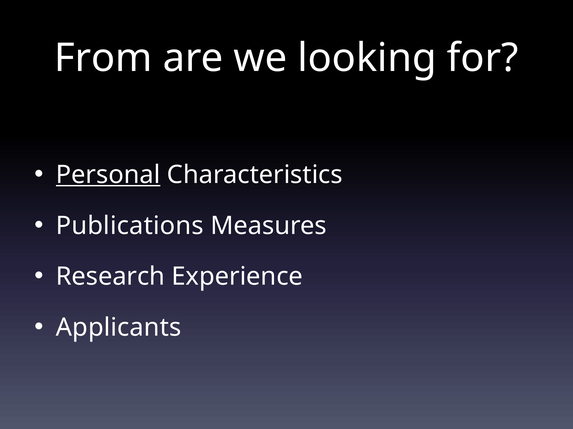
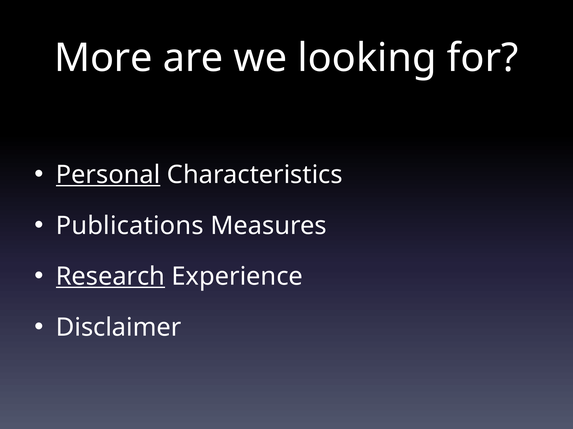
From: From -> More (103, 58)
Research underline: none -> present (110, 277)
Applicants: Applicants -> Disclaimer (119, 328)
